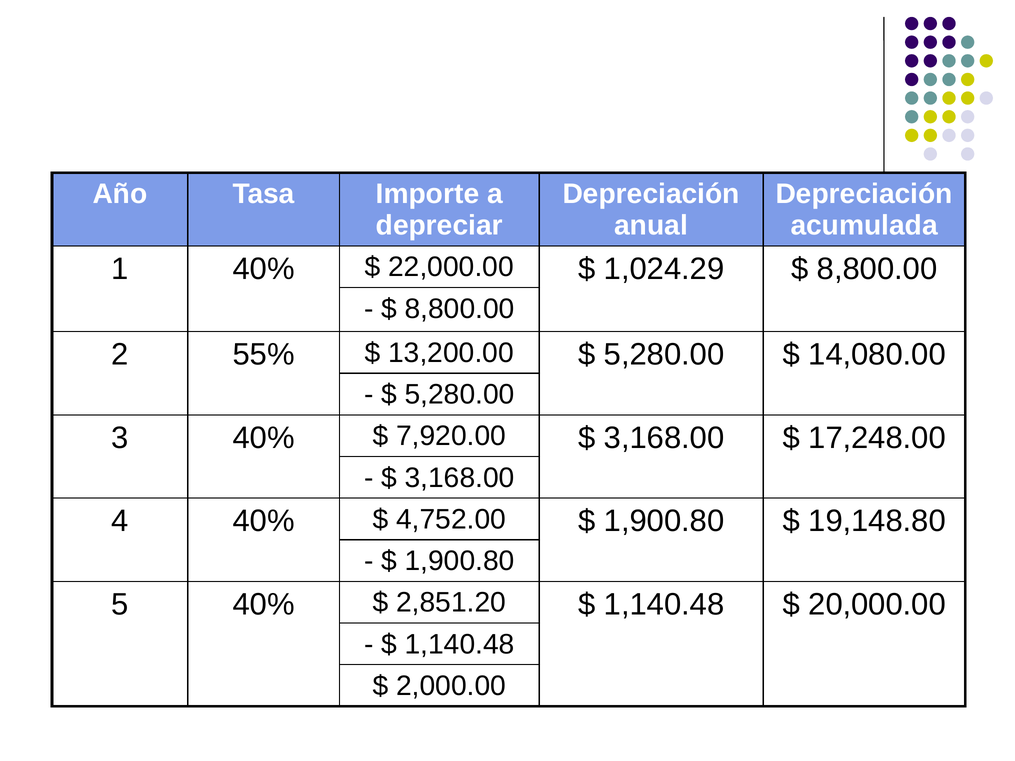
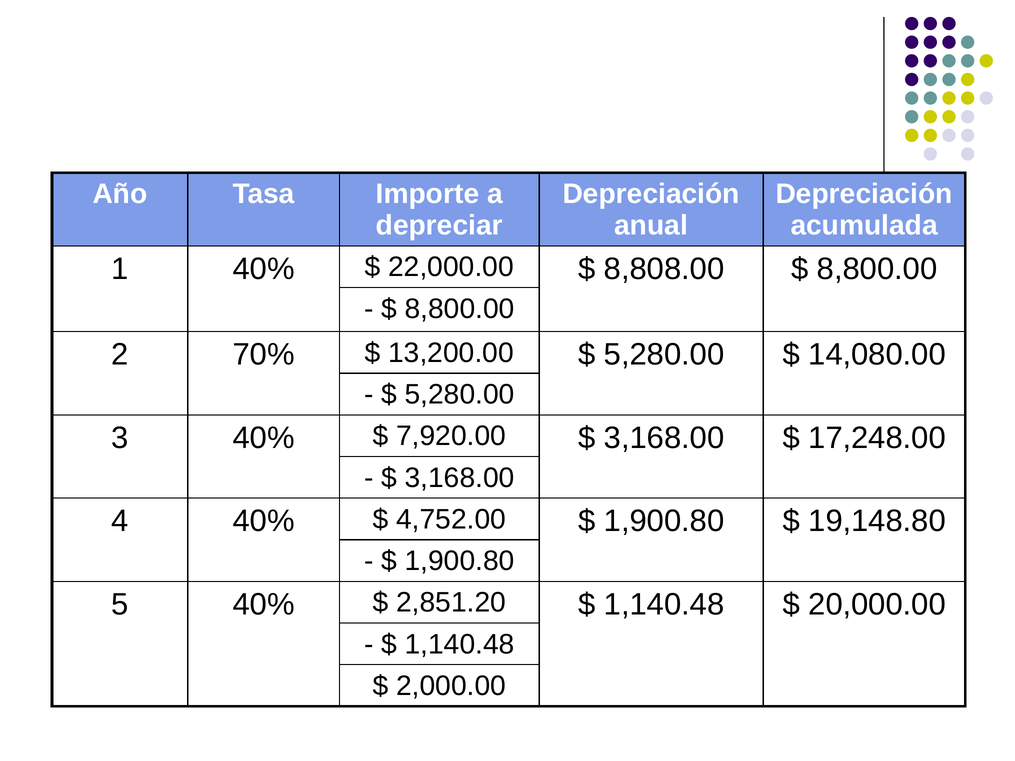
1,024.29: 1,024.29 -> 8,808.00 (664, 269)
55%: 55% -> 70% (264, 355)
